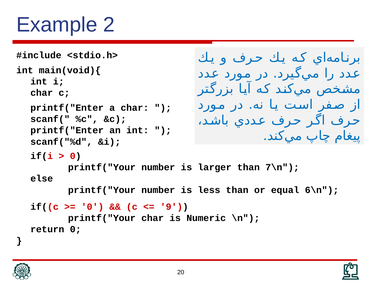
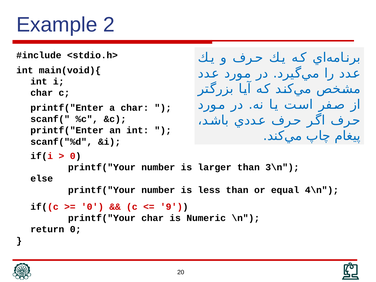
7\n: 7\n -> 3\n (282, 167)
6\n: 6\n -> 4\n (322, 190)
